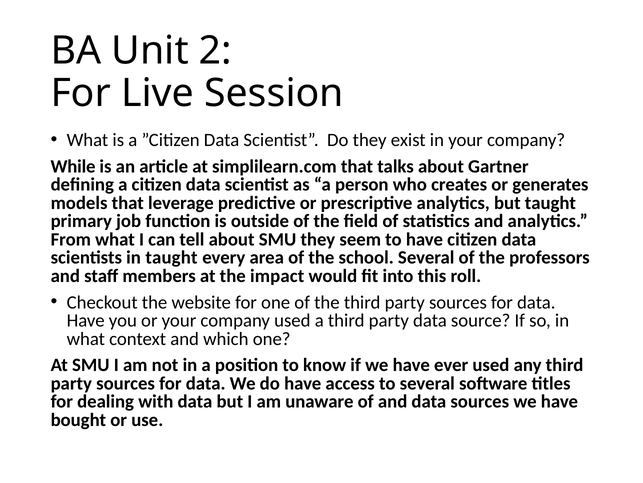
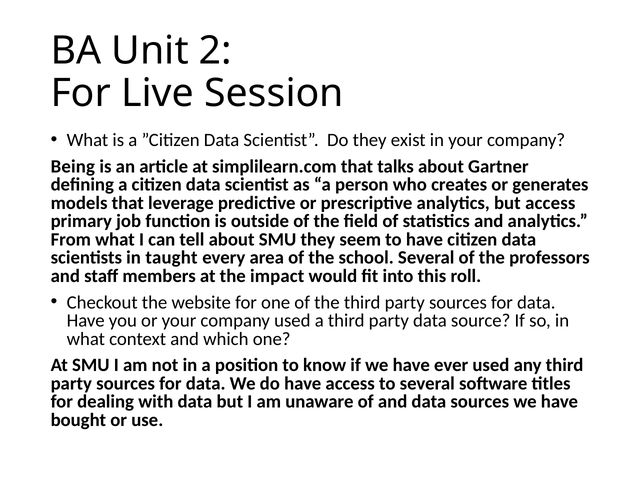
While: While -> Being (73, 166)
but taught: taught -> access (550, 203)
